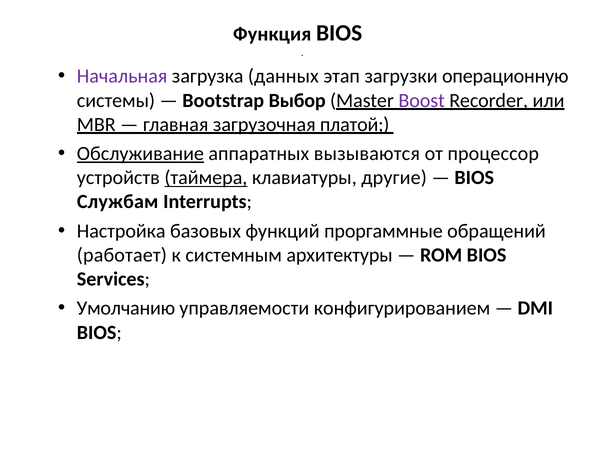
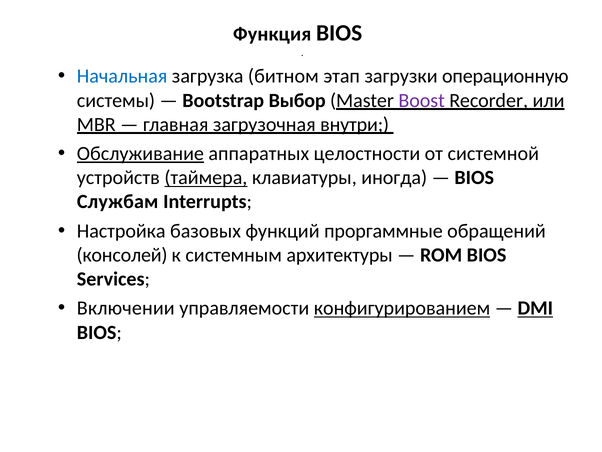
Начальная colour: purple -> blue (122, 76)
данных: данных -> битном (283, 76)
платой: платой -> внутри (355, 124)
вызываются: вызываются -> целостности (367, 153)
процессор: процессор -> системной (493, 153)
другие: другие -> иногда (394, 178)
работает: работает -> консолей (122, 255)
Умолчанию: Умолчанию -> Включении (126, 308)
конфигурированием underline: none -> present (402, 308)
DMI underline: none -> present (535, 308)
